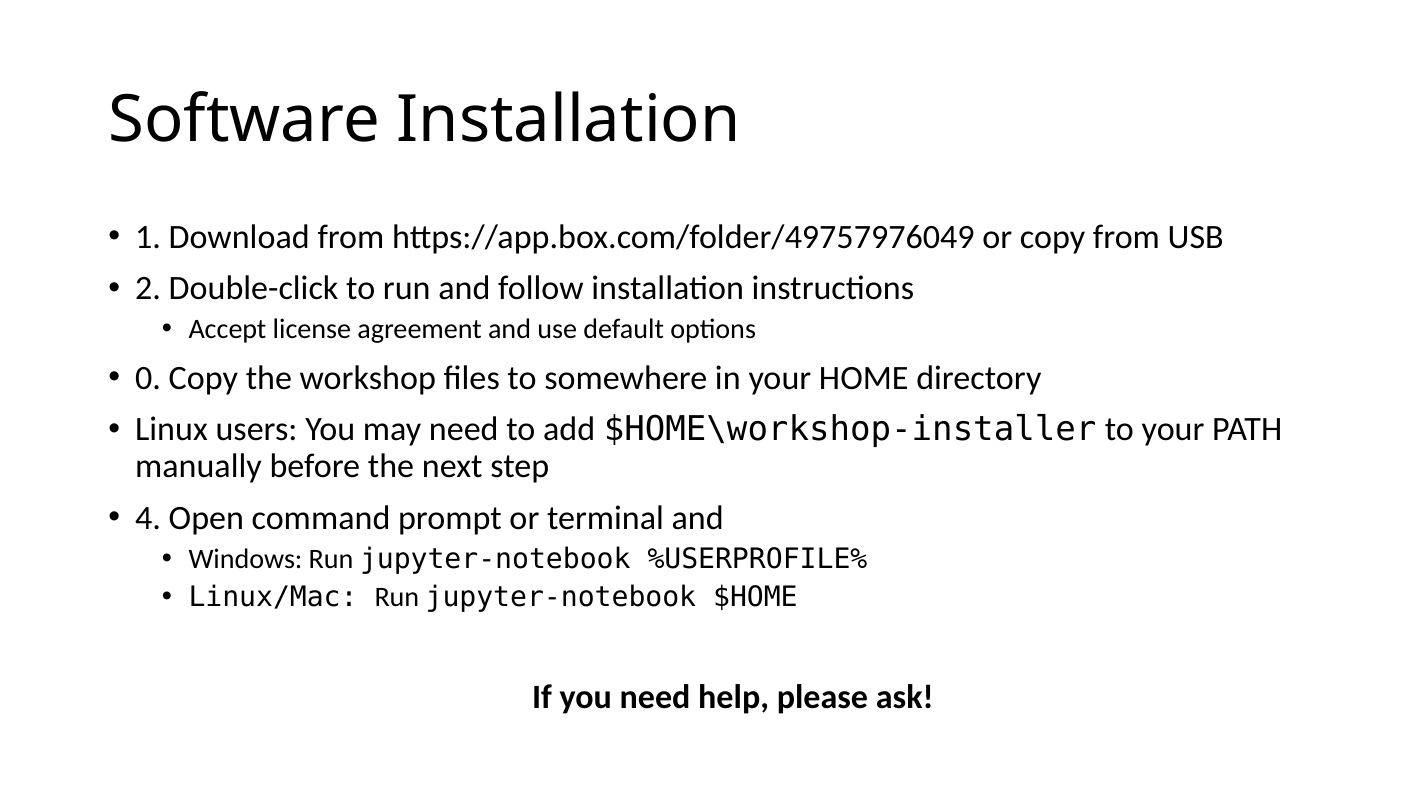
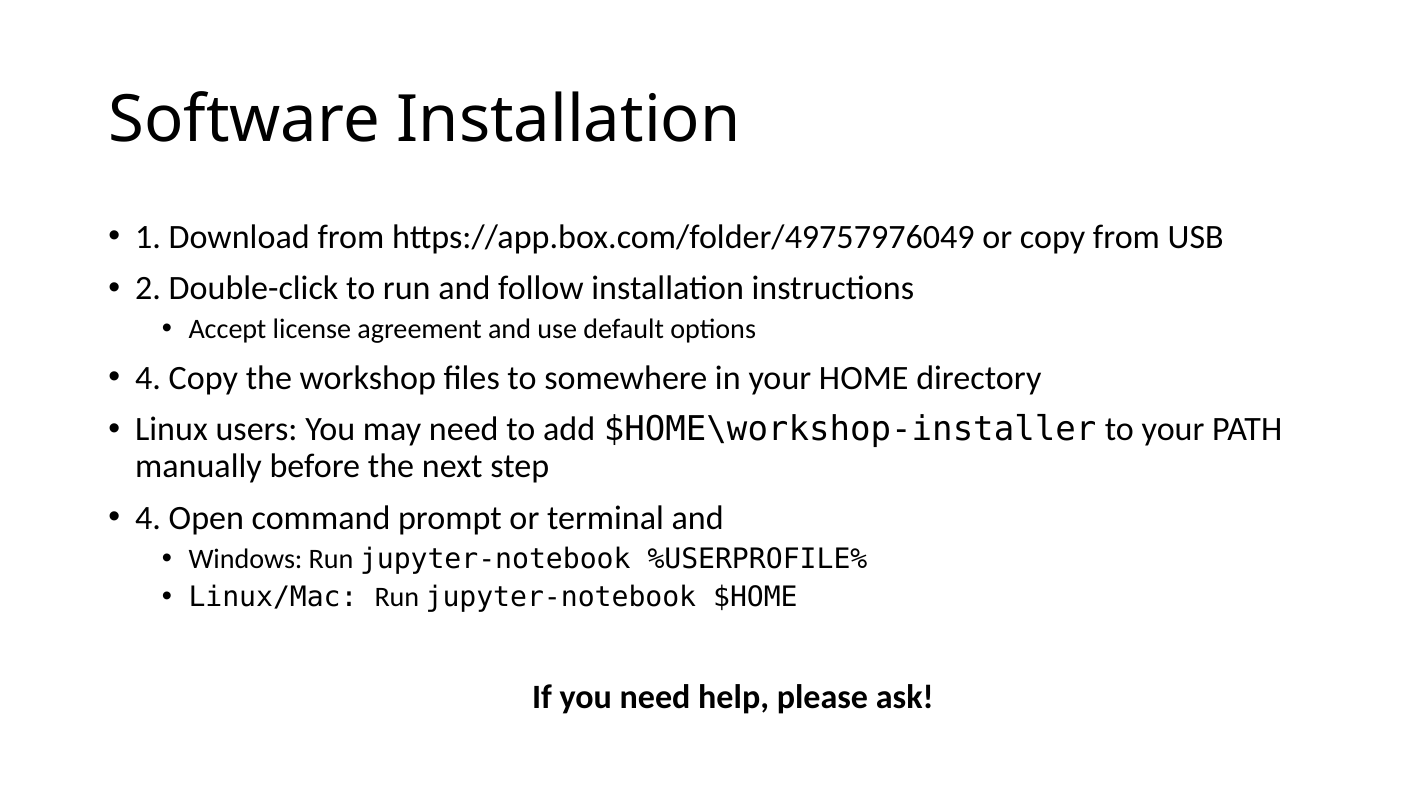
0: 0 -> 4 (148, 378)
